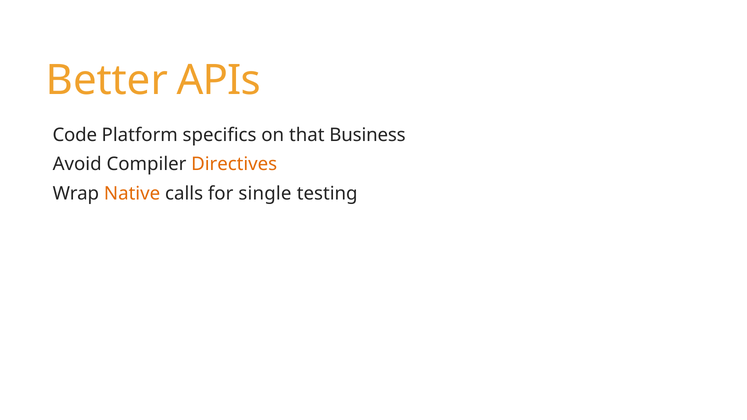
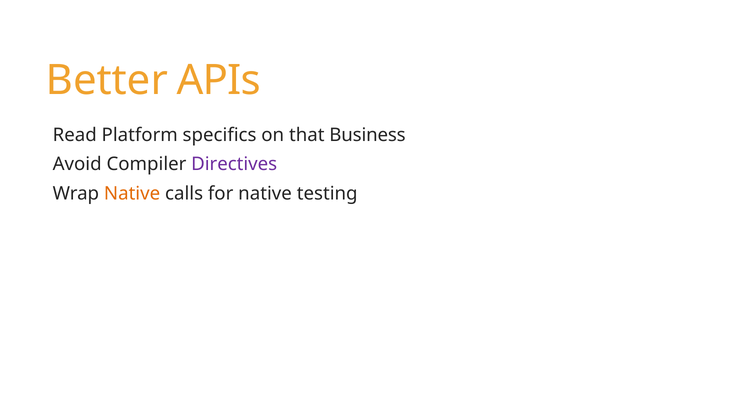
Code: Code -> Read (75, 135)
Directives colour: orange -> purple (234, 164)
for single: single -> native (265, 193)
